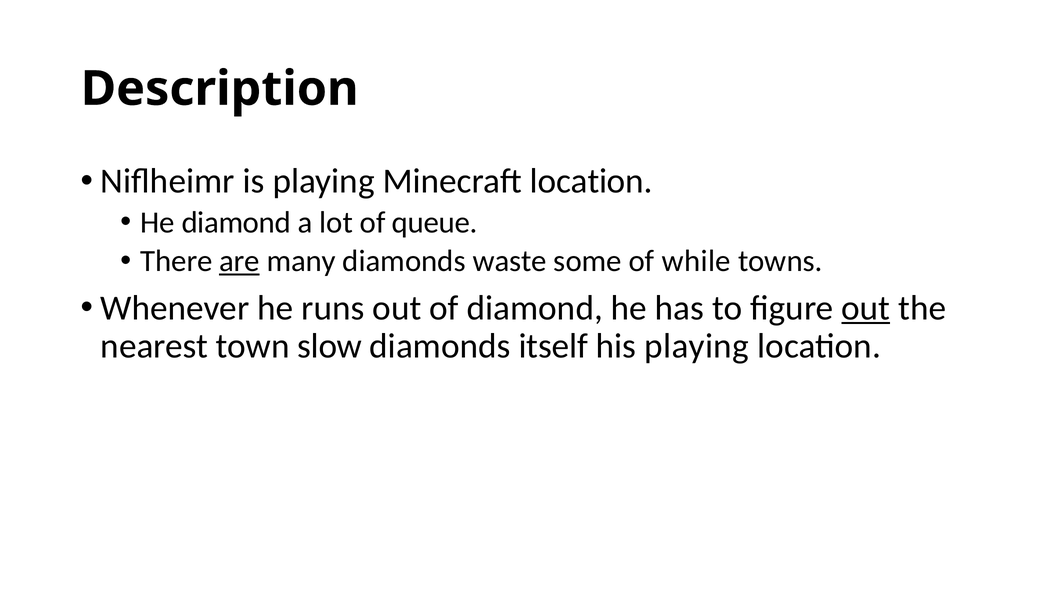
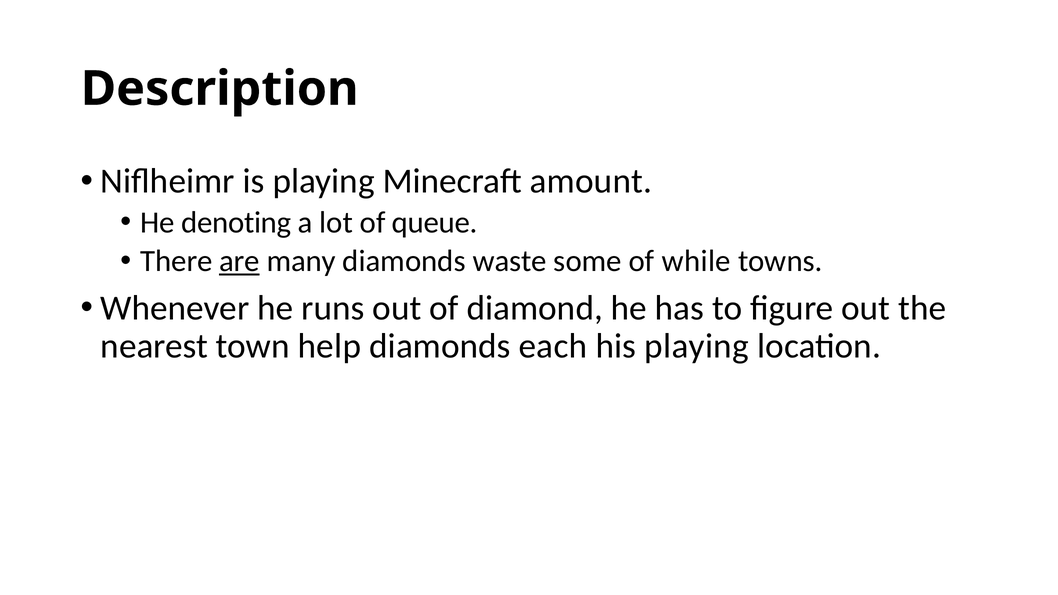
Minecraft location: location -> amount (591, 181)
He diamond: diamond -> denoting (236, 222)
out underline: present -> none (866, 308)
slow: slow -> help (329, 346)
itself: itself -> each (553, 346)
